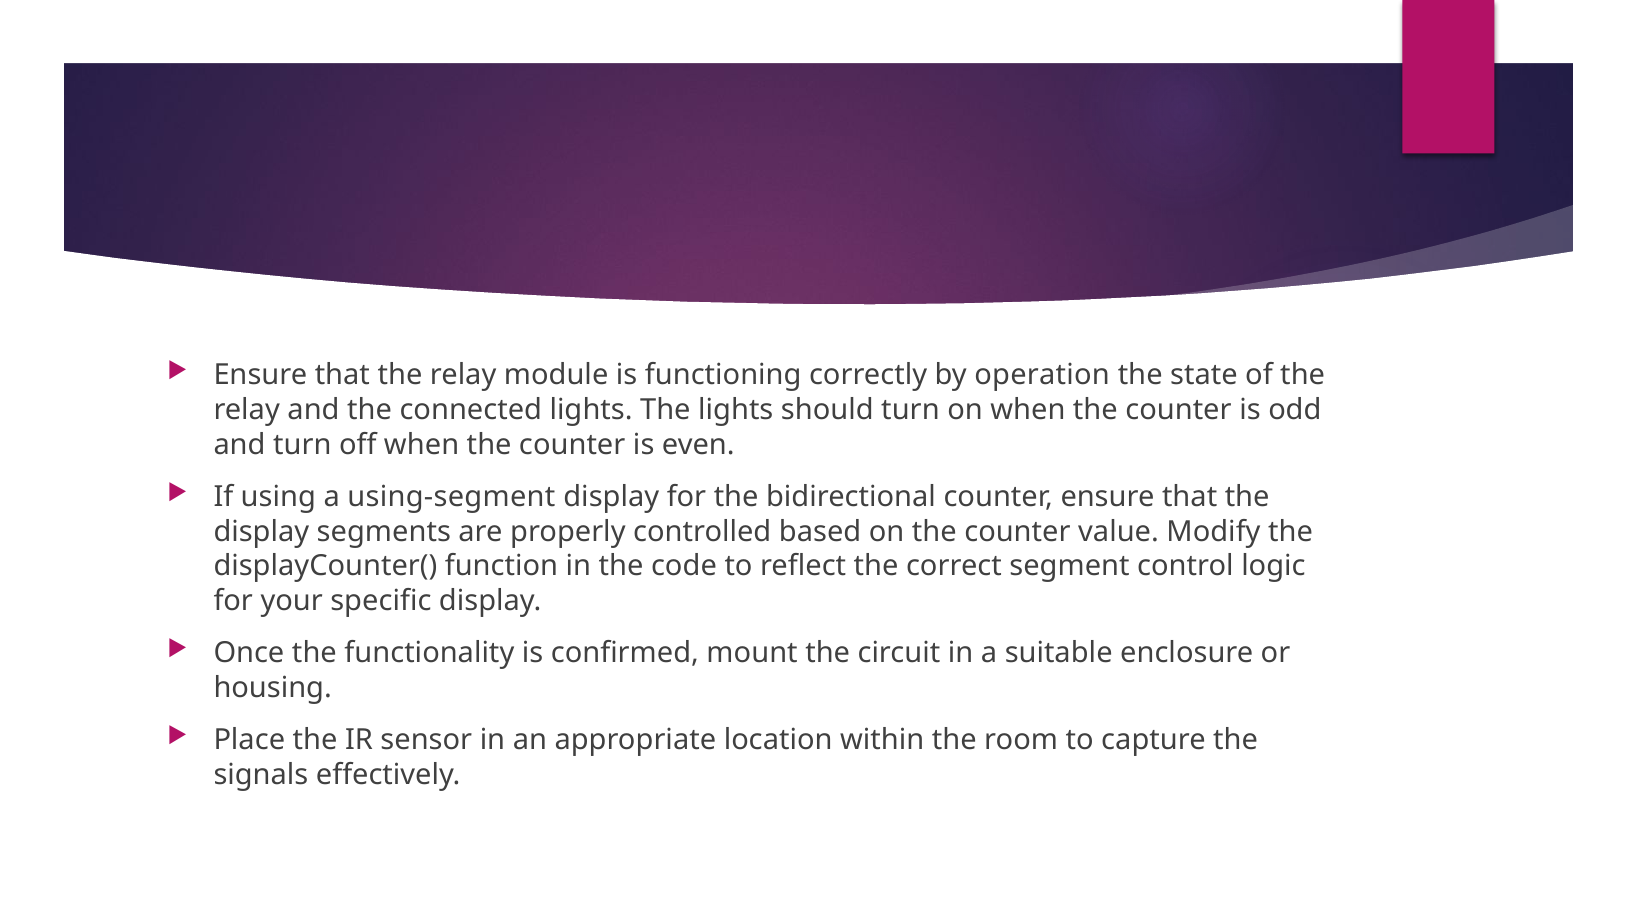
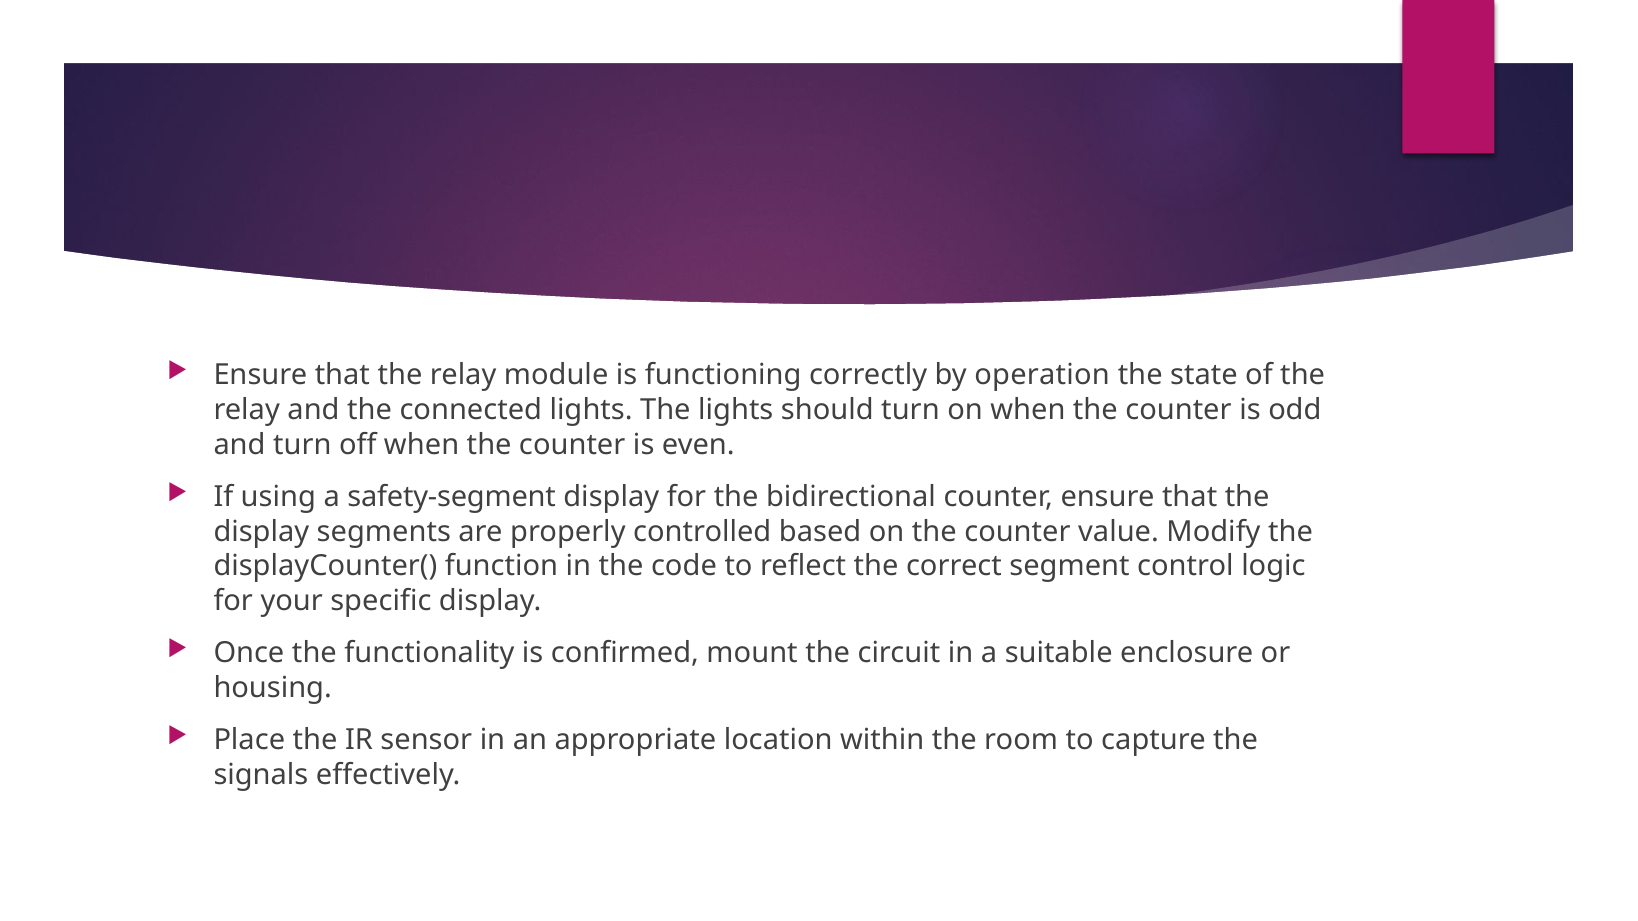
using-segment: using-segment -> safety-segment (452, 497)
